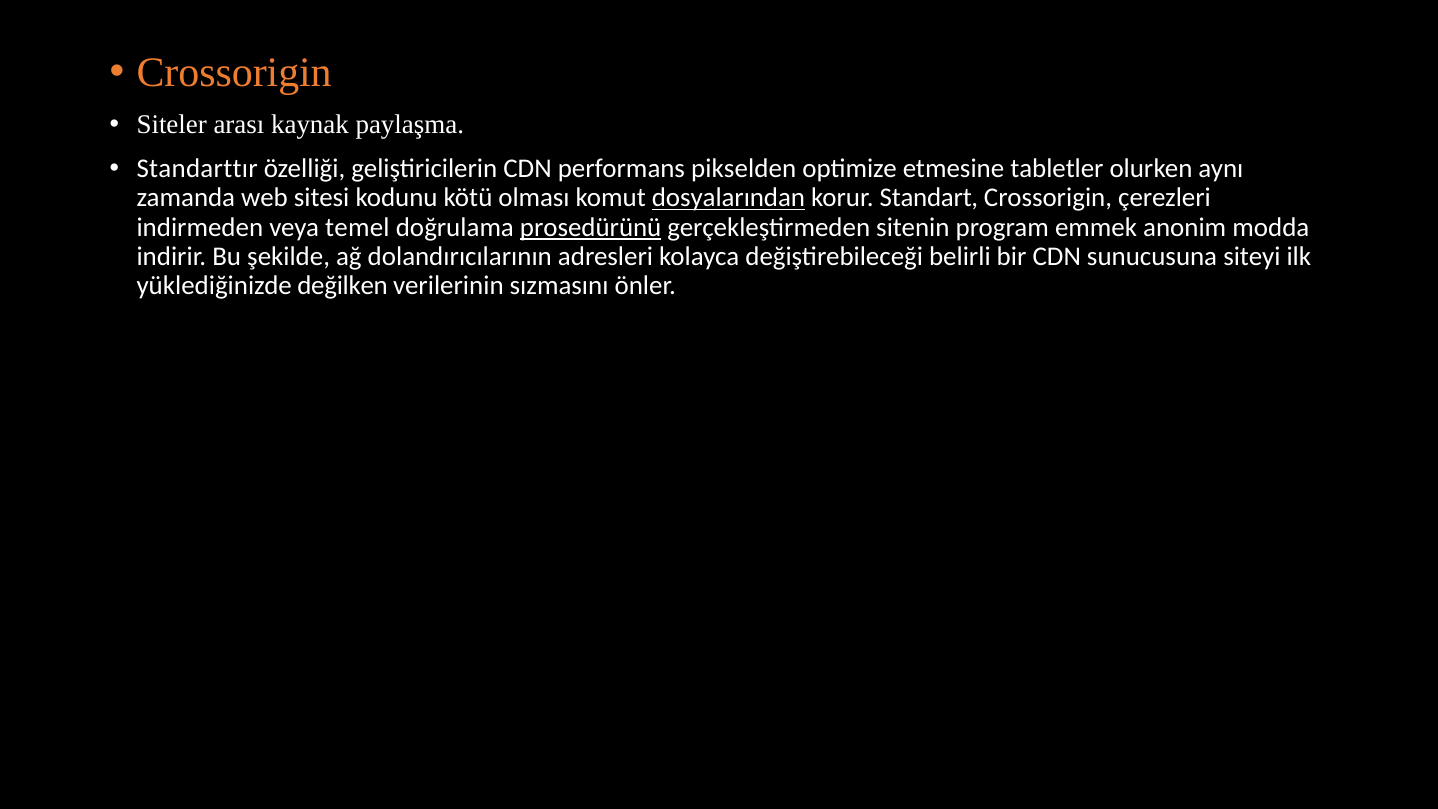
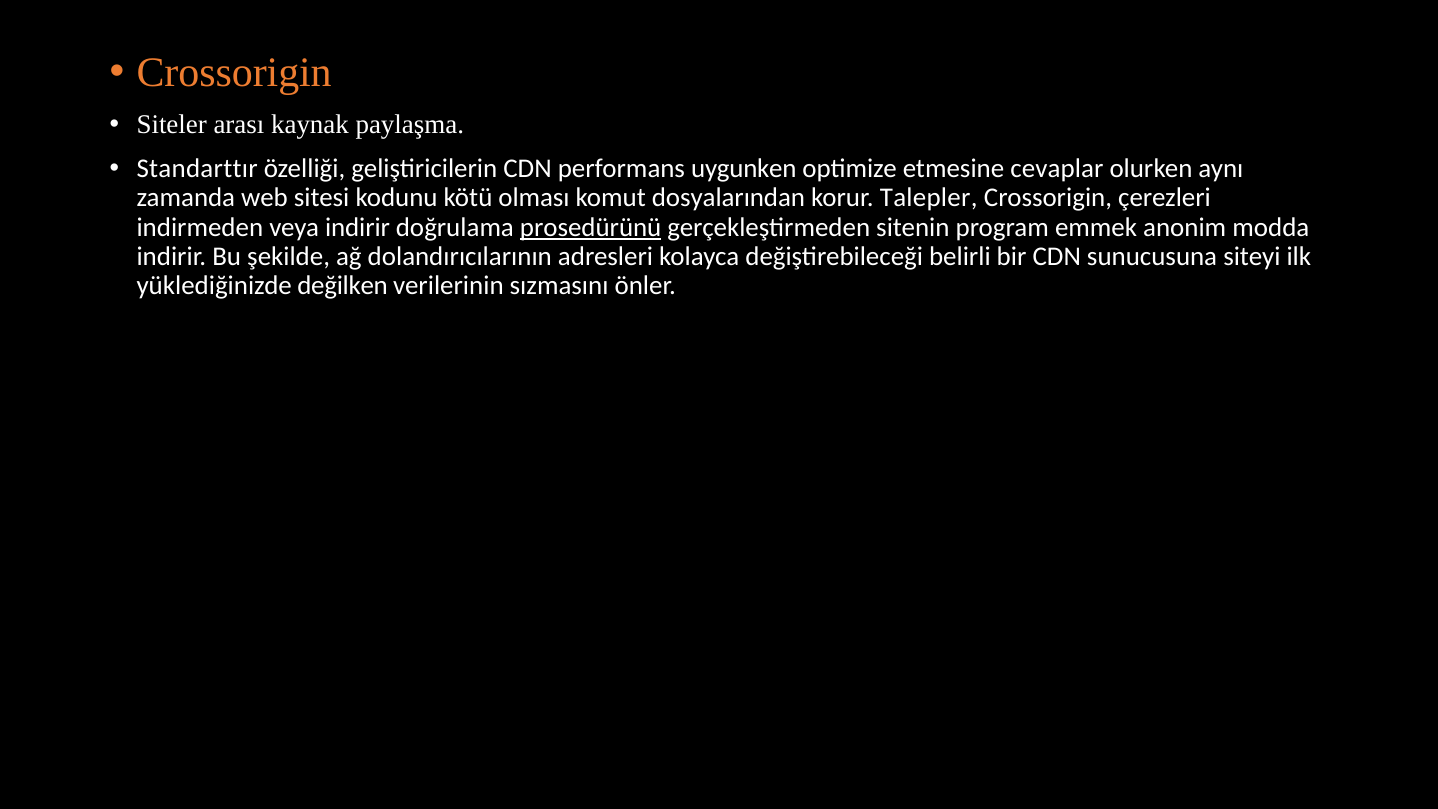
pikselden: pikselden -> uygunken (744, 169)
tabletler: tabletler -> cevaplar (1057, 169)
dosyalarından underline: present -> none (728, 198)
Standart: Standart -> Talepler (929, 198)
veya temel: temel -> indirir (358, 227)
